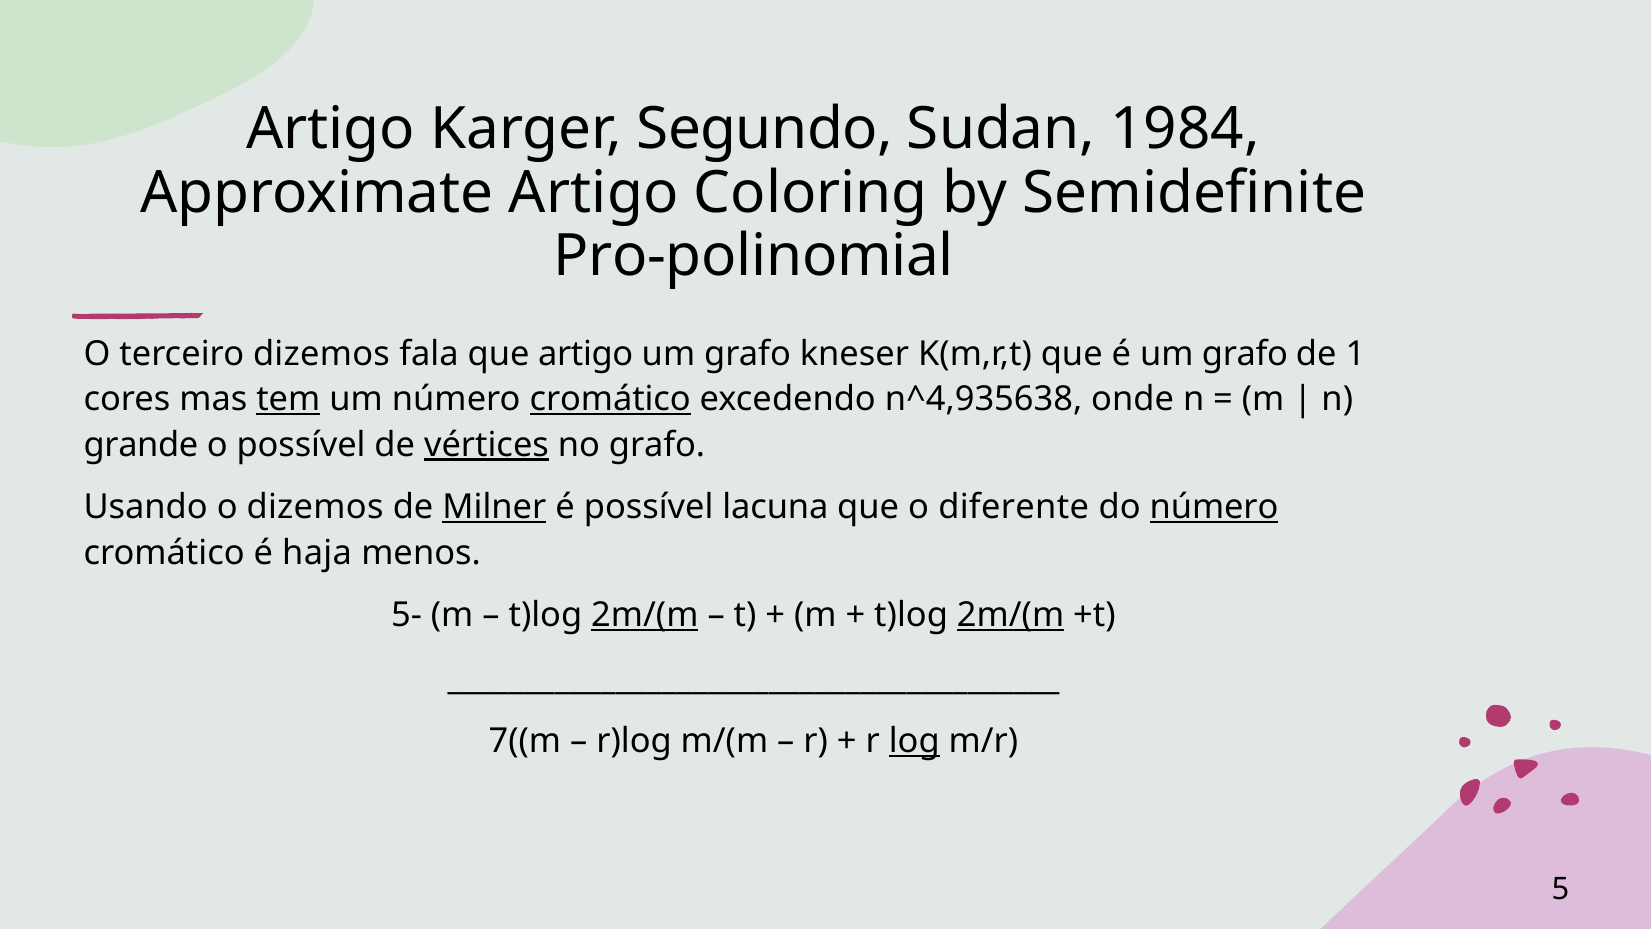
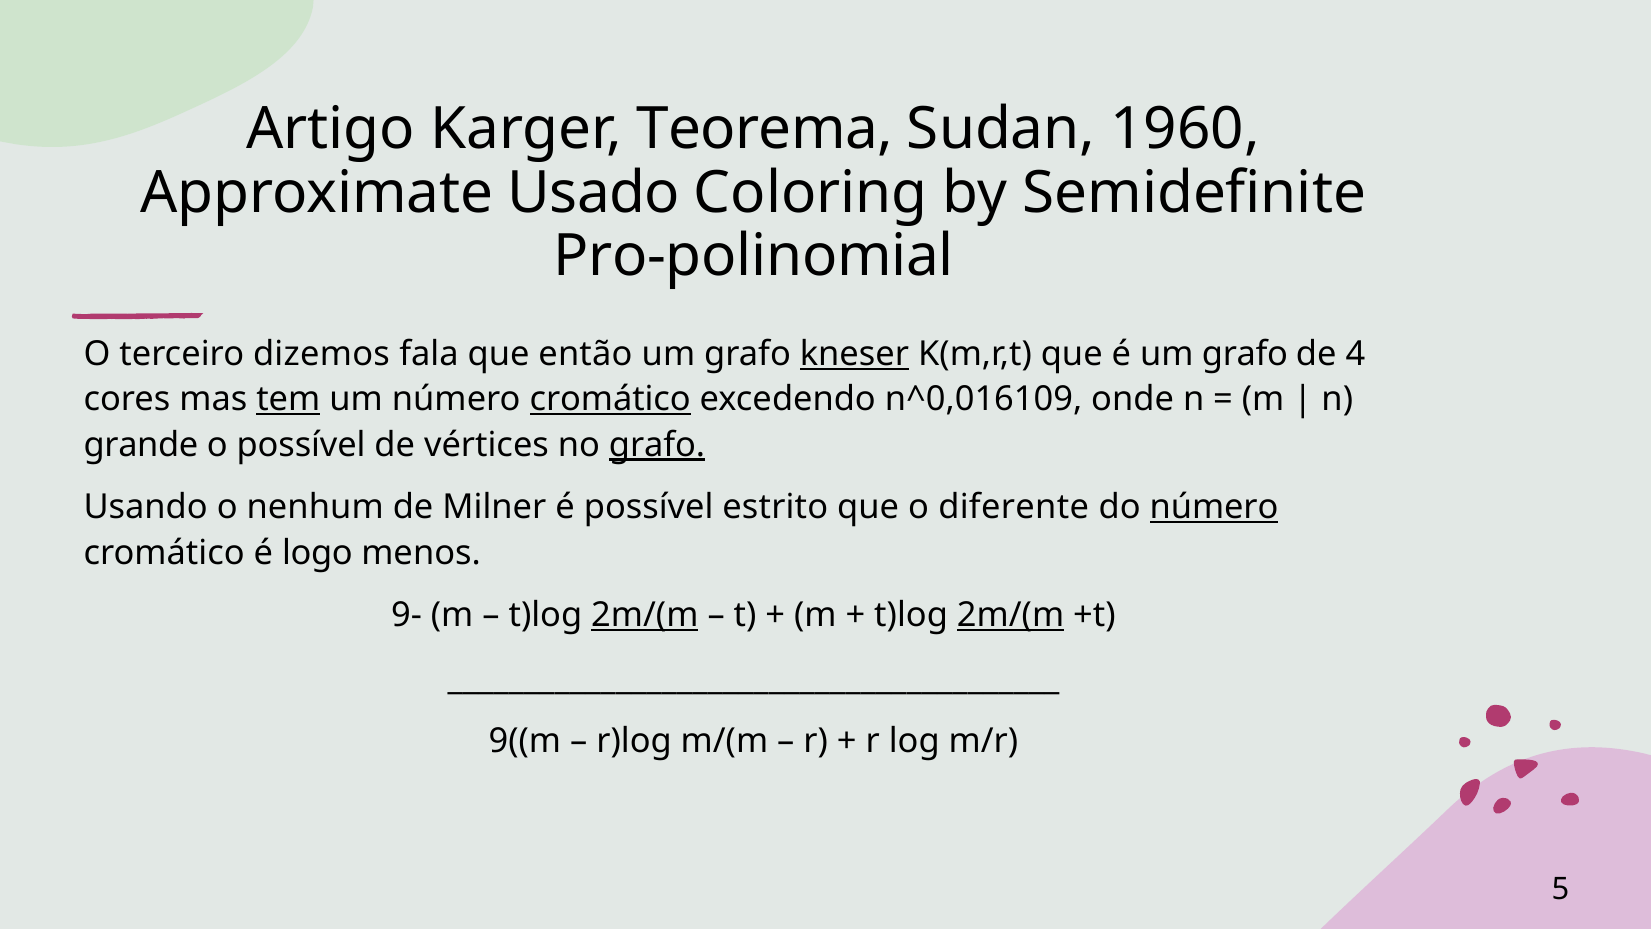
Segundo: Segundo -> Teorema (765, 130)
1984: 1984 -> 1960 (1185, 130)
Approximate Artigo: Artigo -> Usado (594, 193)
que artigo: artigo -> então (585, 354)
kneser underline: none -> present (854, 354)
1: 1 -> 4 (1356, 354)
n^4,935638: n^4,935638 -> n^0,016109 (984, 399)
vértices underline: present -> none (486, 445)
grafo underline: none -> present (657, 445)
o dizemos: dizemos -> nenhum (315, 507)
Milner underline: present -> none (494, 507)
lacuna: lacuna -> estrito (775, 507)
haja: haja -> logo (317, 553)
5-: 5- -> 9- (407, 615)
7((m: 7((m -> 9((m (525, 741)
log underline: present -> none (914, 741)
